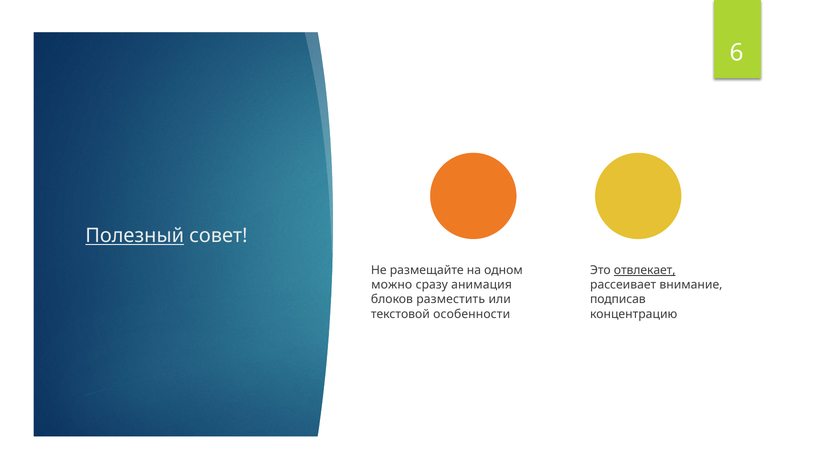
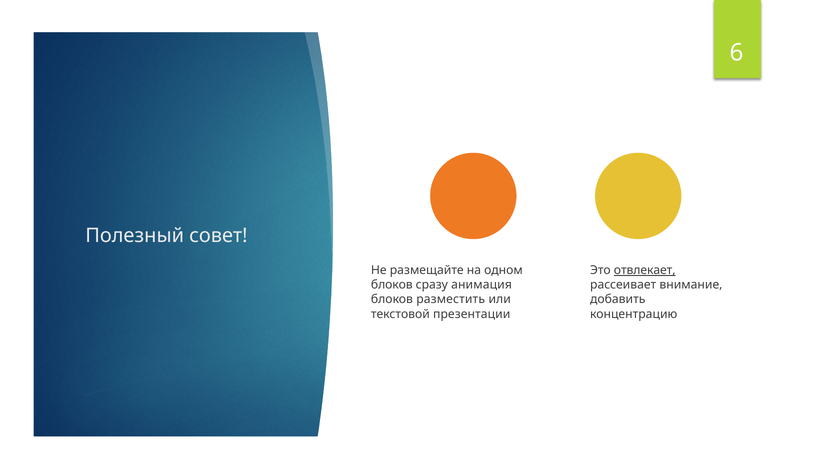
Полезный underline: present -> none (135, 236)
можно: можно -> блоков (392, 285)
подписав: подписав -> добавить (618, 299)
особенности: особенности -> презентации (472, 314)
